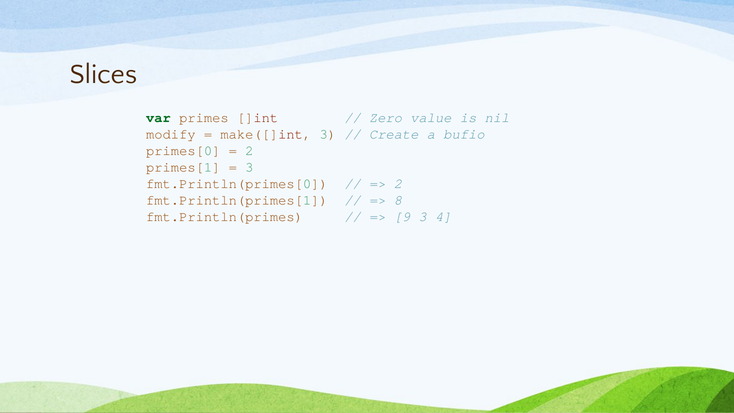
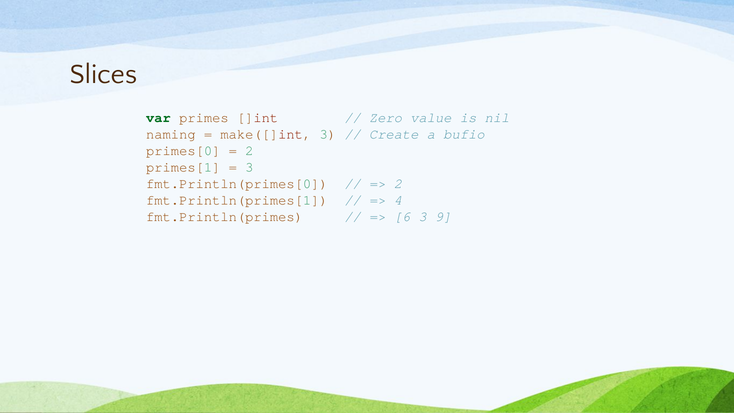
modify: modify -> naming (171, 134)
8: 8 -> 4 (398, 200)
9: 9 -> 6 (402, 217)
4: 4 -> 9 (443, 217)
